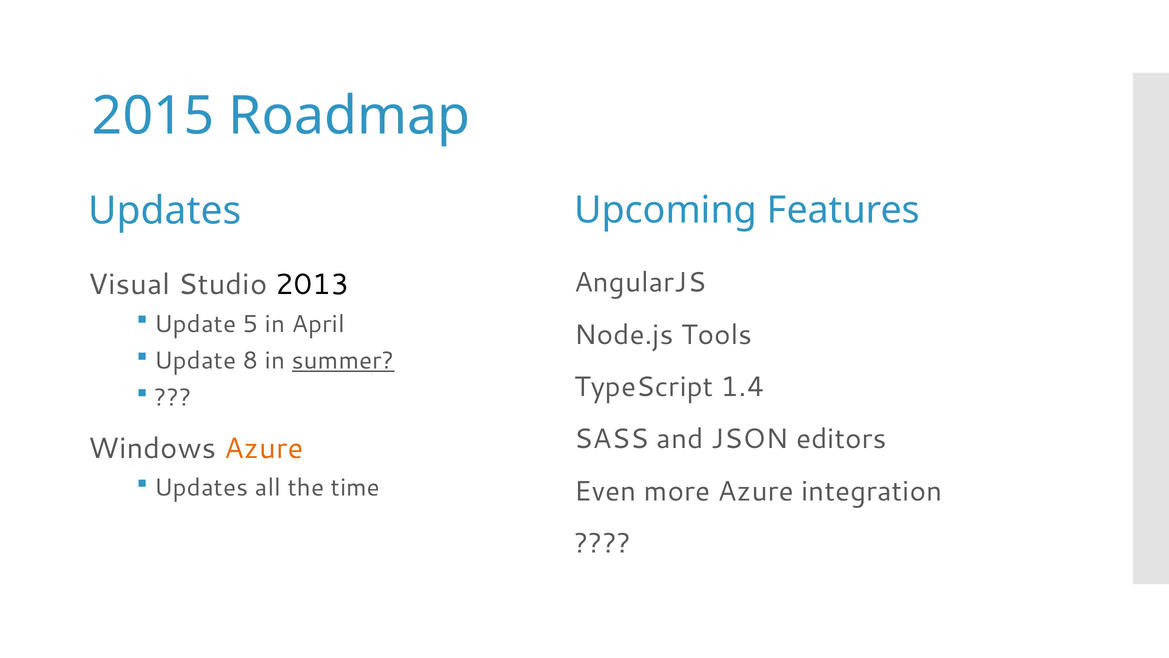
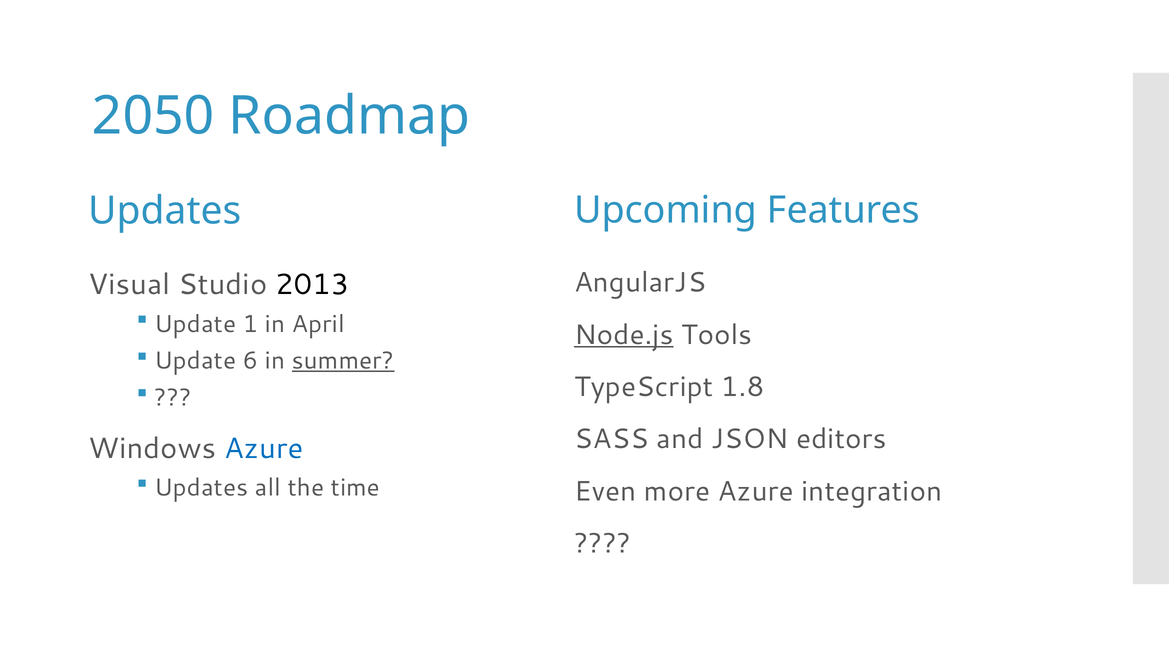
2015: 2015 -> 2050 (153, 116)
5: 5 -> 1 (251, 324)
Node.js underline: none -> present (624, 335)
8: 8 -> 6 (251, 360)
1.4: 1.4 -> 1.8 (743, 387)
Azure colour: orange -> blue (264, 448)
